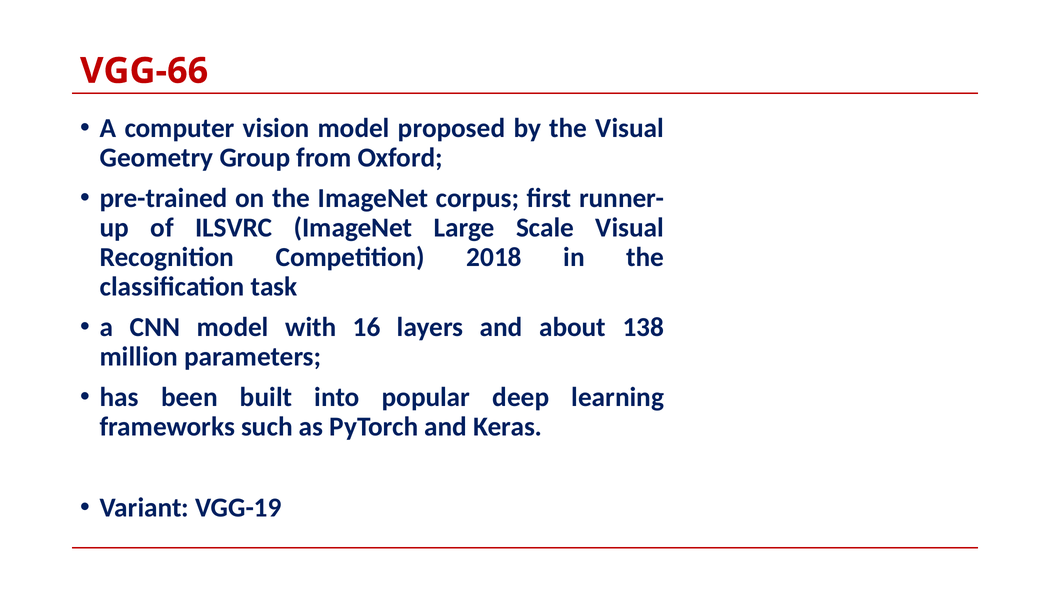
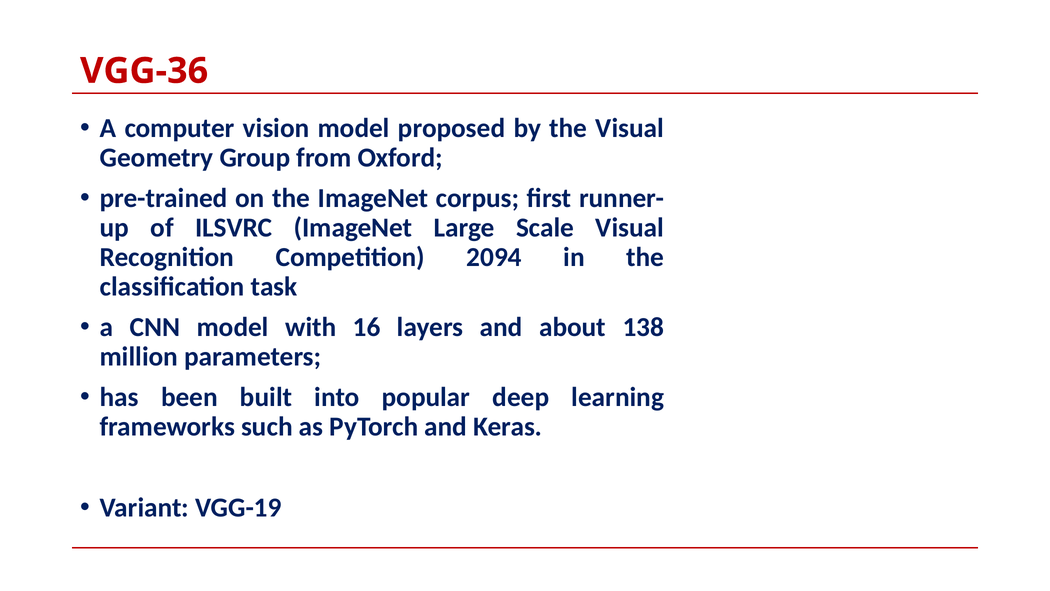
VGG-66: VGG-66 -> VGG-36 (144, 71)
2018: 2018 -> 2094 (494, 257)
